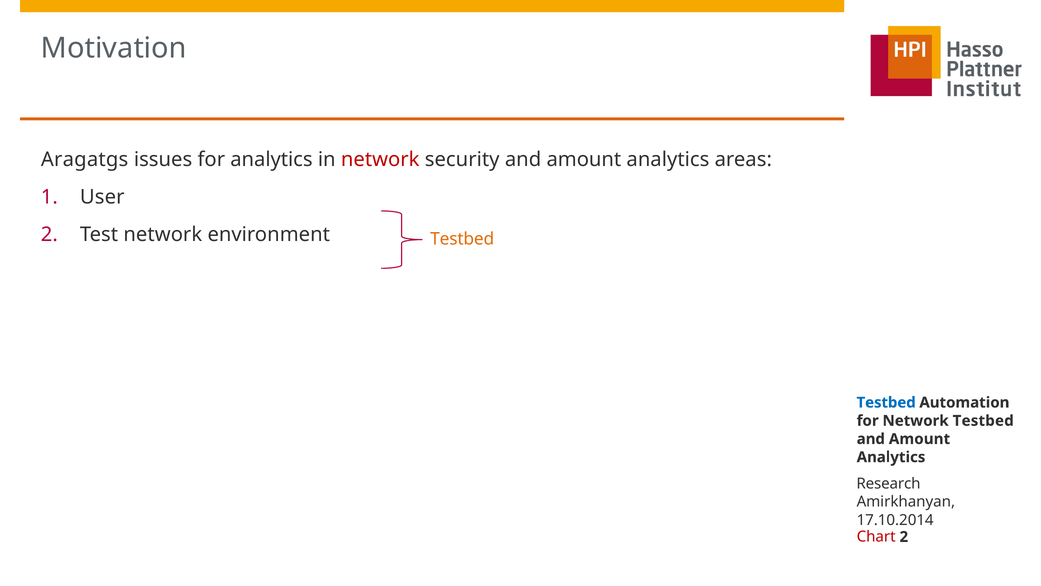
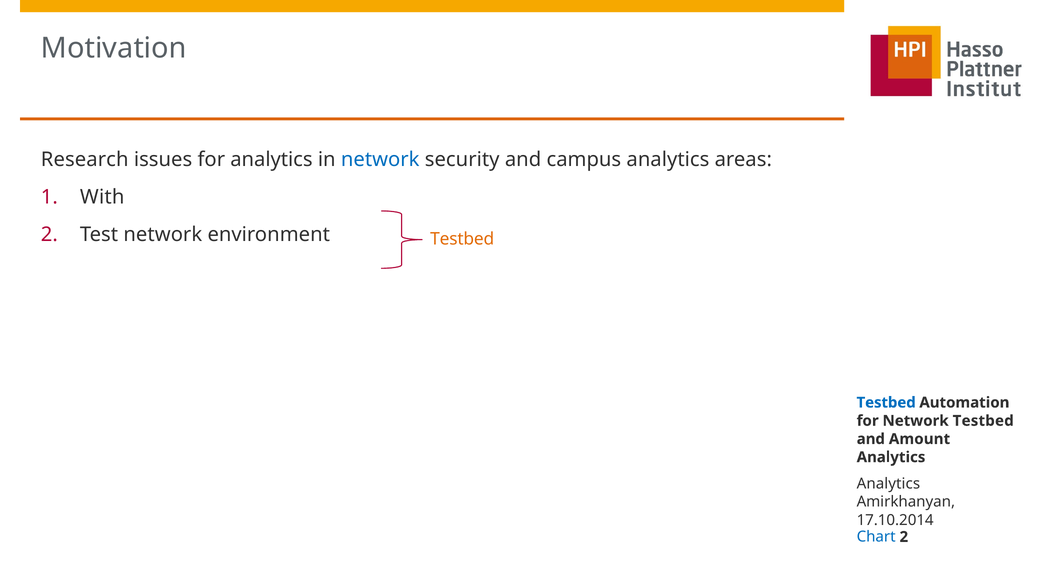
Aragatgs: Aragatgs -> Research (85, 159)
network colour: red -> blue (380, 159)
security and amount: amount -> campus (584, 159)
User: User -> With (102, 197)
Research: Research -> Analytics (888, 483)
Chart colour: red -> blue (876, 537)
